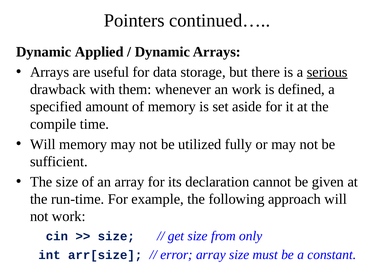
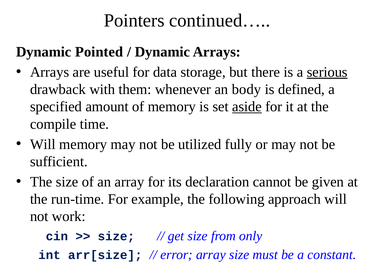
Applied: Applied -> Pointed (99, 52)
an work: work -> body (246, 89)
aside underline: none -> present (247, 106)
